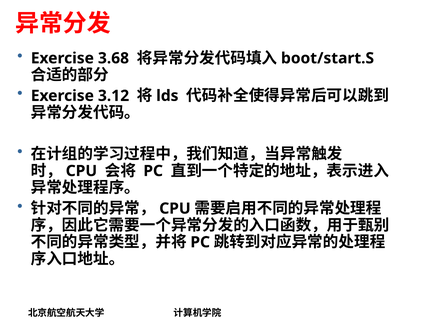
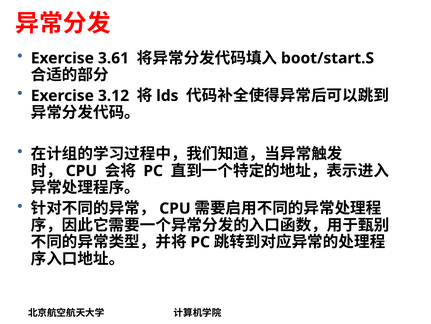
3.68: 3.68 -> 3.61 (113, 58)
